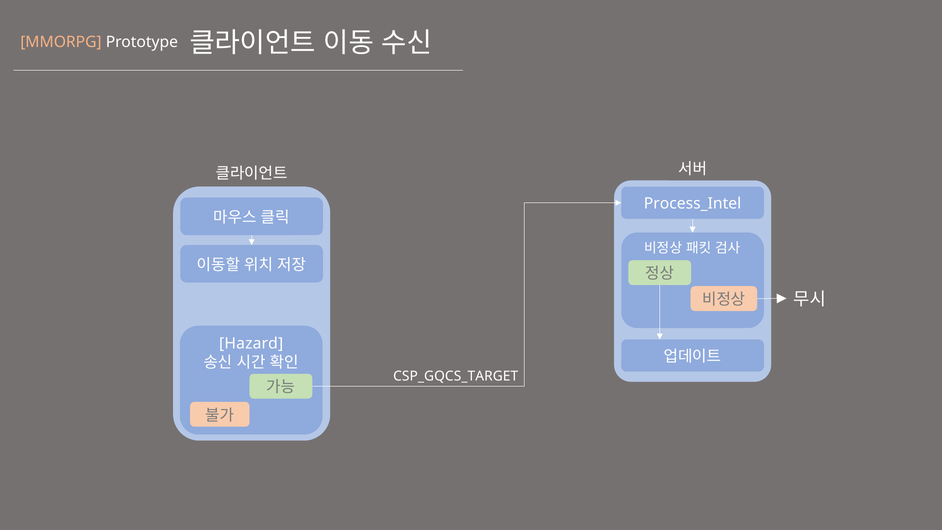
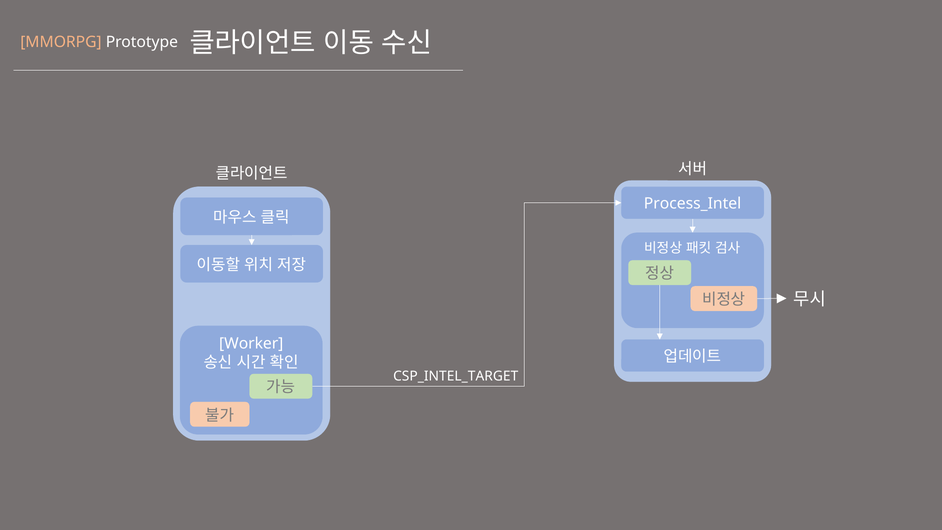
Hazard: Hazard -> Worker (251, 343)
CSP_GQCS_TARGET: CSP_GQCS_TARGET -> CSP_INTEL_TARGET (456, 376)
